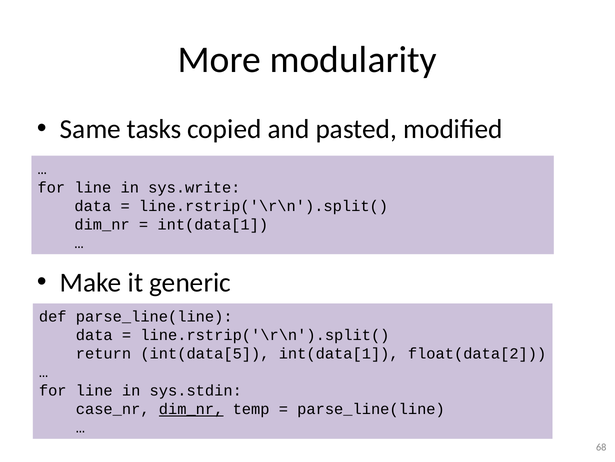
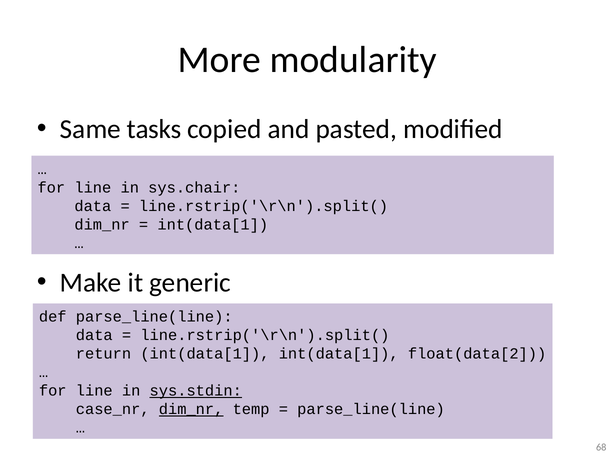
sys.write: sys.write -> sys.chair (194, 187)
return int(data[5: int(data[5 -> int(data[1 (205, 353)
sys.stdin underline: none -> present (196, 390)
